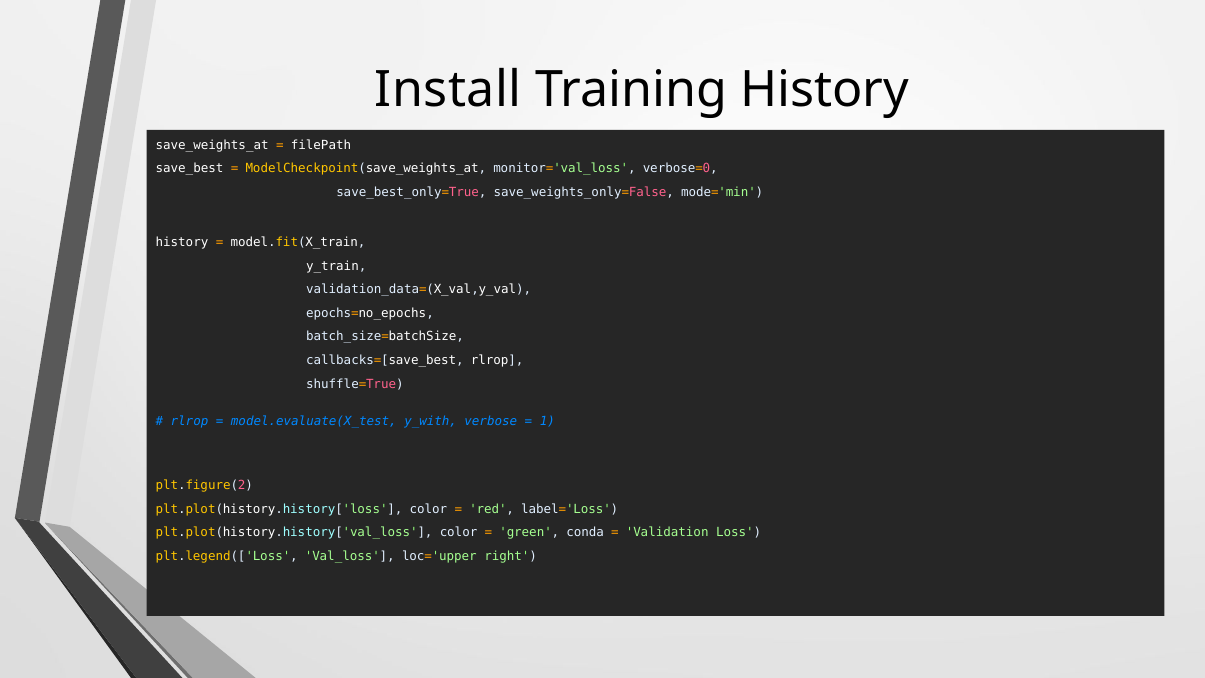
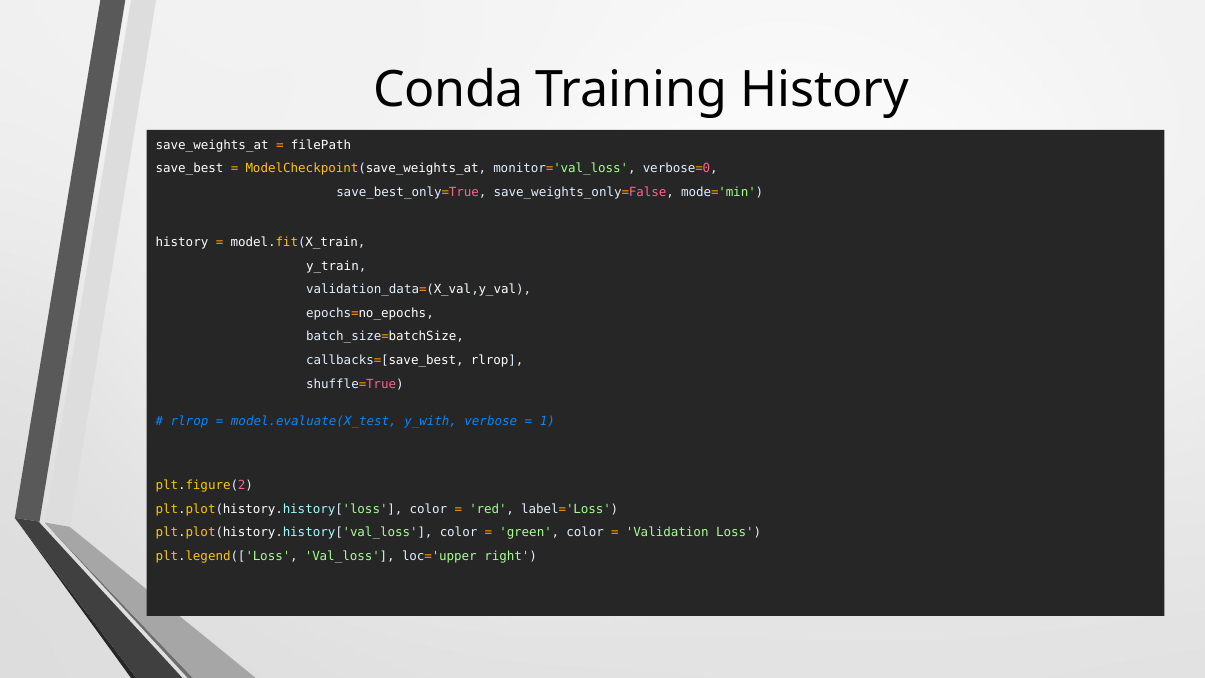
Install: Install -> Conda (449, 90)
green conda: conda -> color (585, 532)
